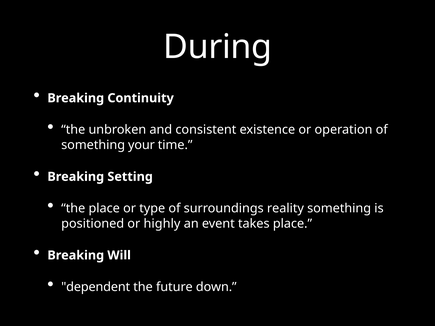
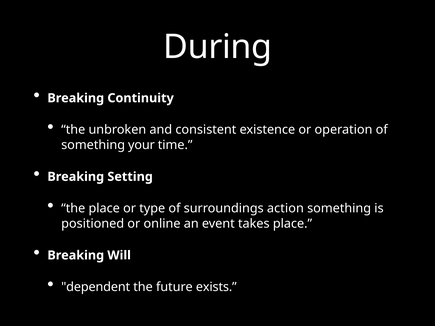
reality: reality -> action (285, 209)
highly: highly -> online (162, 224)
down: down -> exists (216, 287)
